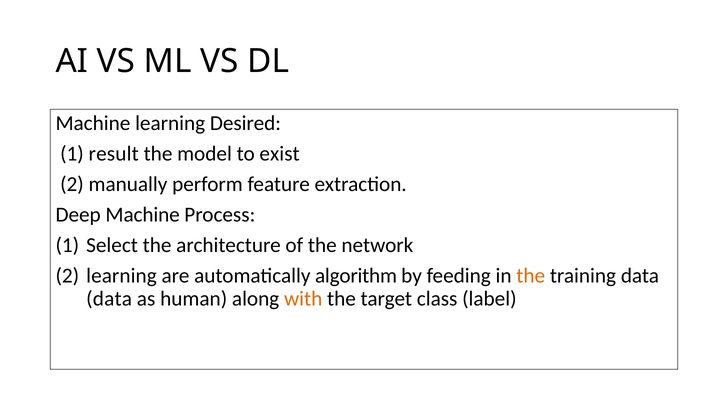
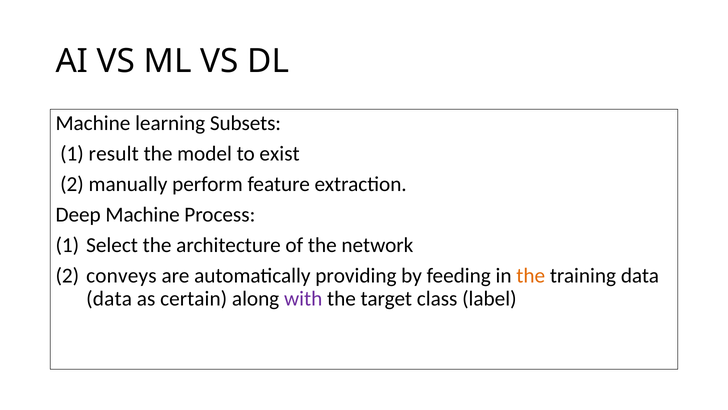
Desired: Desired -> Subsets (245, 123)
2 learning: learning -> conveys (121, 275)
algorithm: algorithm -> providing (356, 275)
human: human -> certain (194, 298)
with colour: orange -> purple (303, 298)
